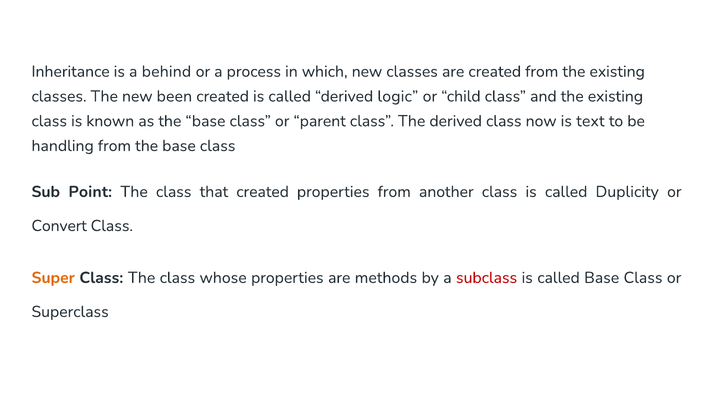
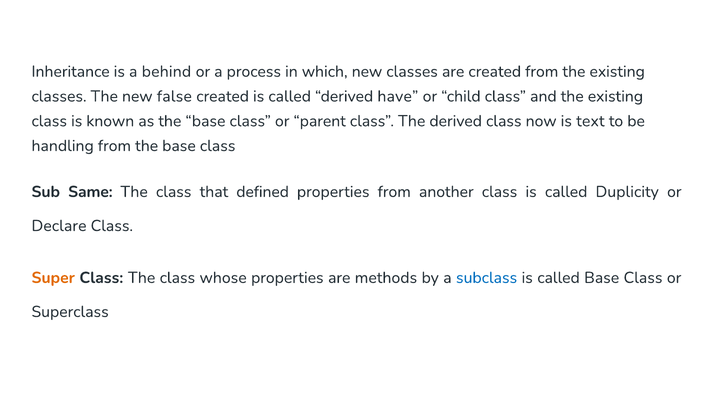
been: been -> false (174, 96)
logic: logic -> have (398, 96)
Point: Point -> Same (90, 192)
that created: created -> defined (263, 192)
Convert: Convert -> Declare (59, 226)
subclass colour: red -> blue (487, 277)
